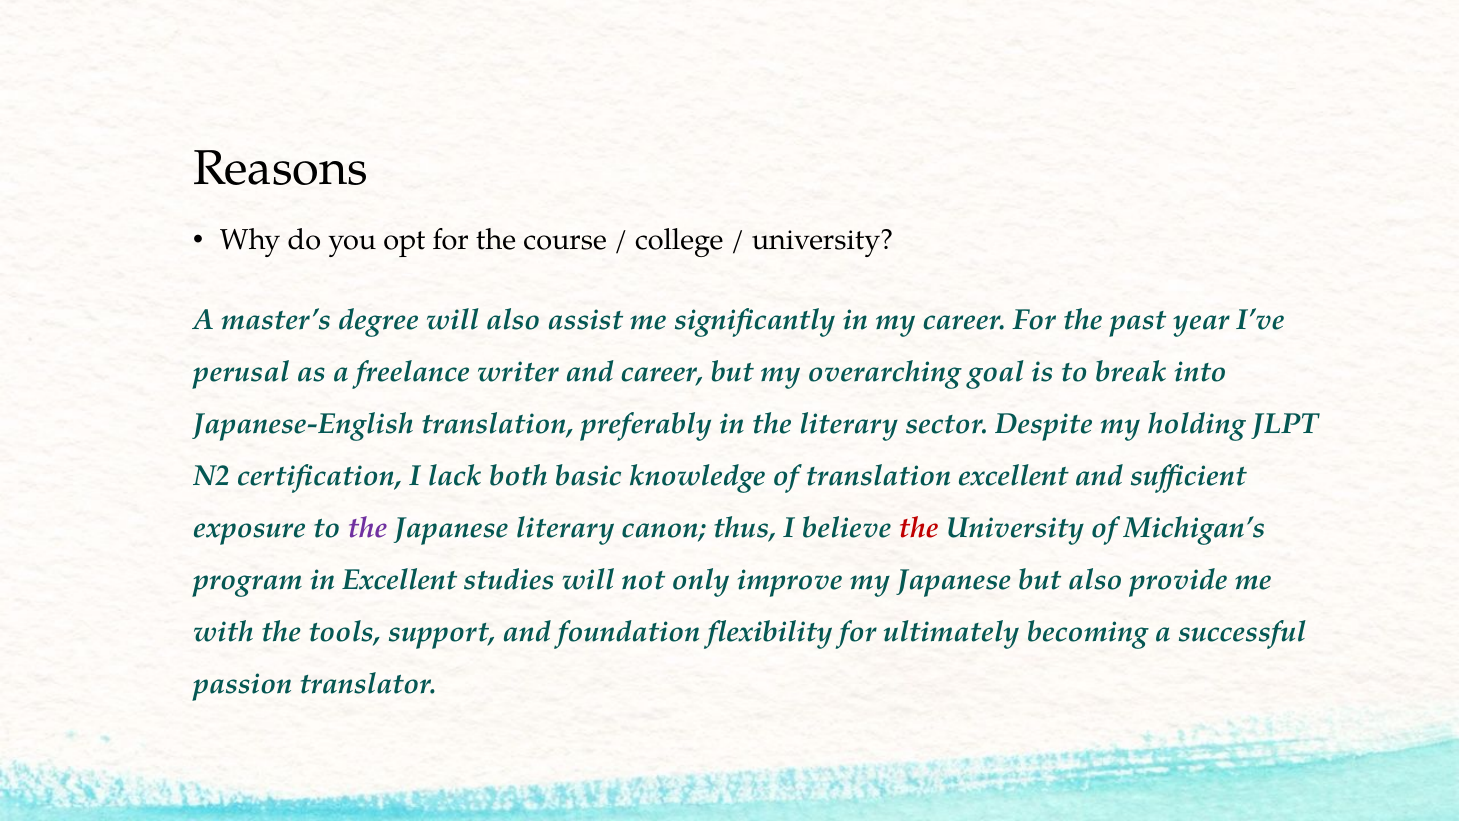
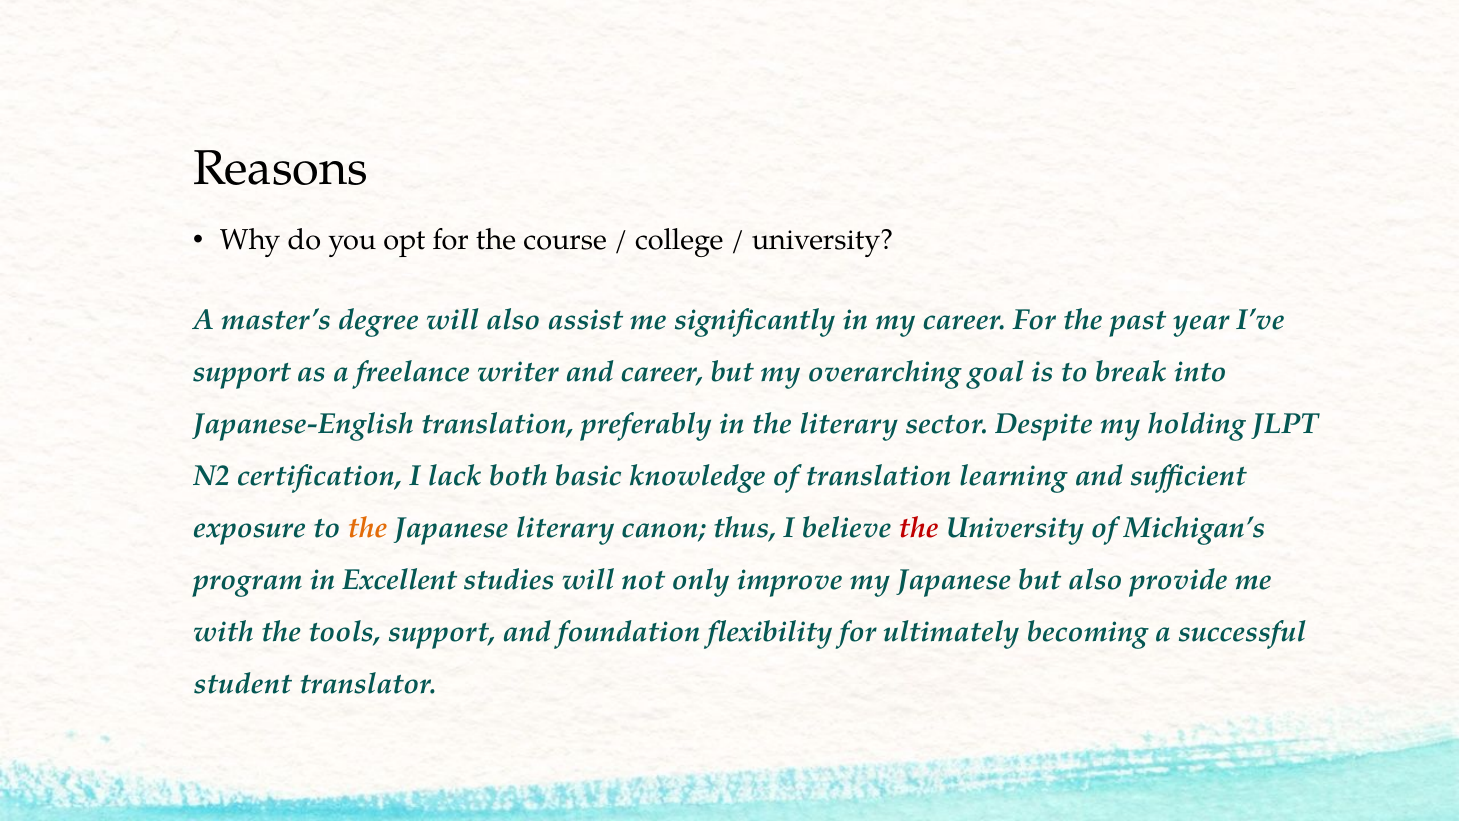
perusal: perusal -> support (242, 372)
translation excellent: excellent -> learning (1013, 476)
the colour: purple -> orange (368, 527)
passion: passion -> student (243, 683)
